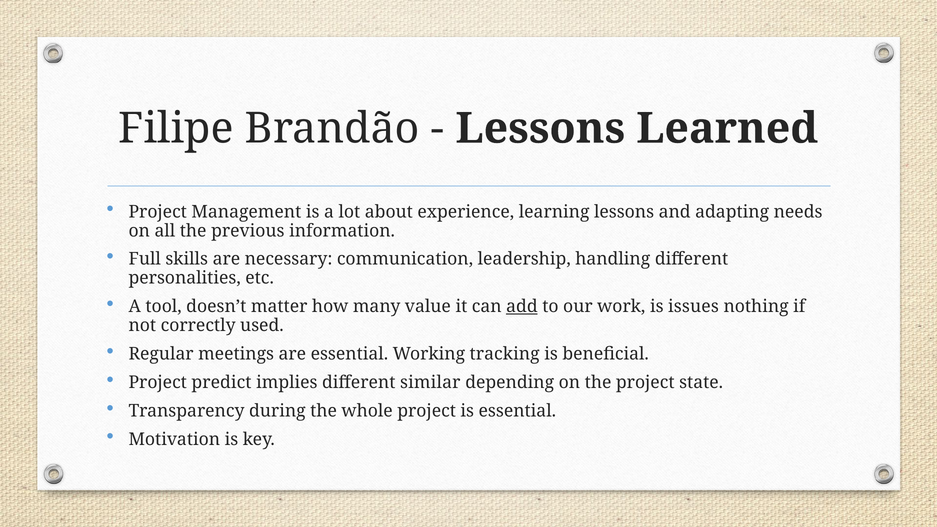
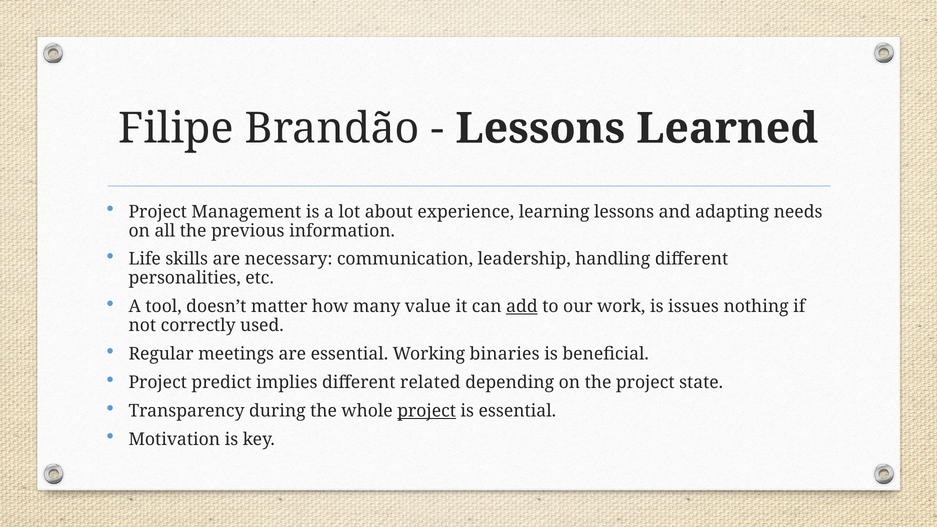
Full: Full -> Life (145, 259)
tracking: tracking -> binaries (505, 354)
similar: similar -> related (430, 383)
project underline: none -> present (427, 411)
